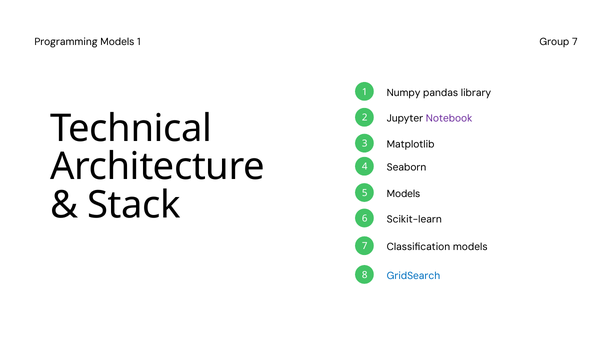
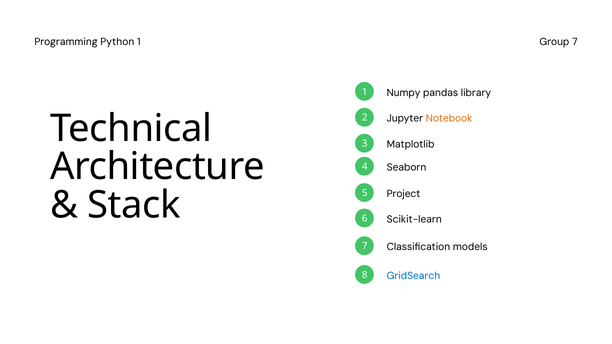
Programming Models: Models -> Python (117, 42)
Notebook colour: purple -> orange (449, 119)
Models: Models -> Project (404, 194)
